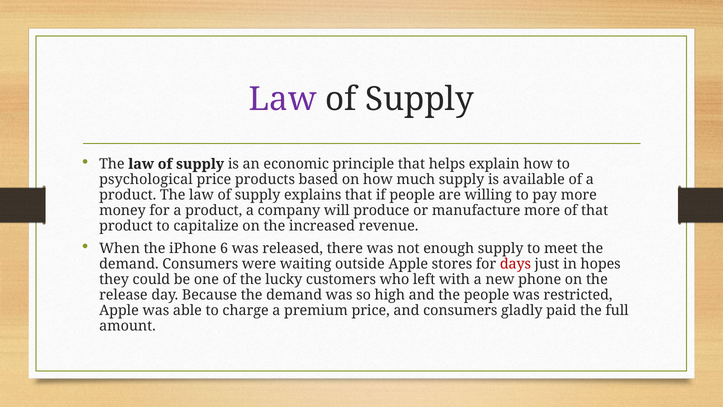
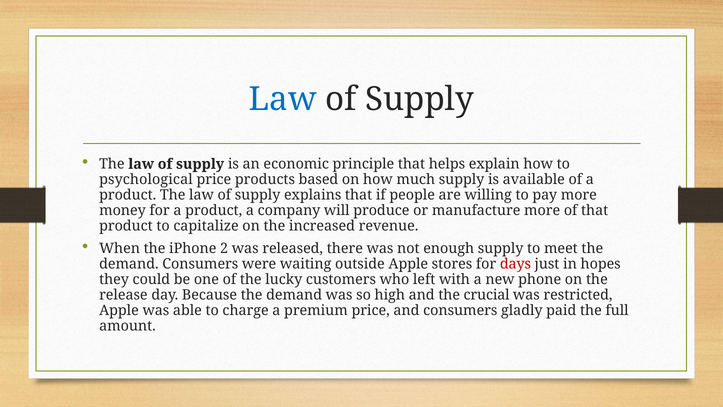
Law colour: purple -> blue (283, 99)
6: 6 -> 2 (224, 249)
the people: people -> crucial (487, 295)
